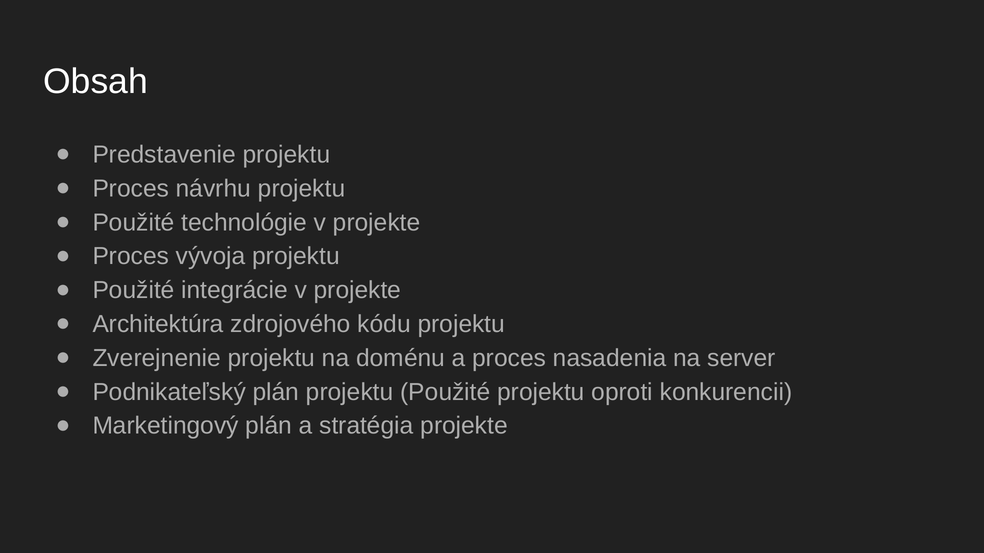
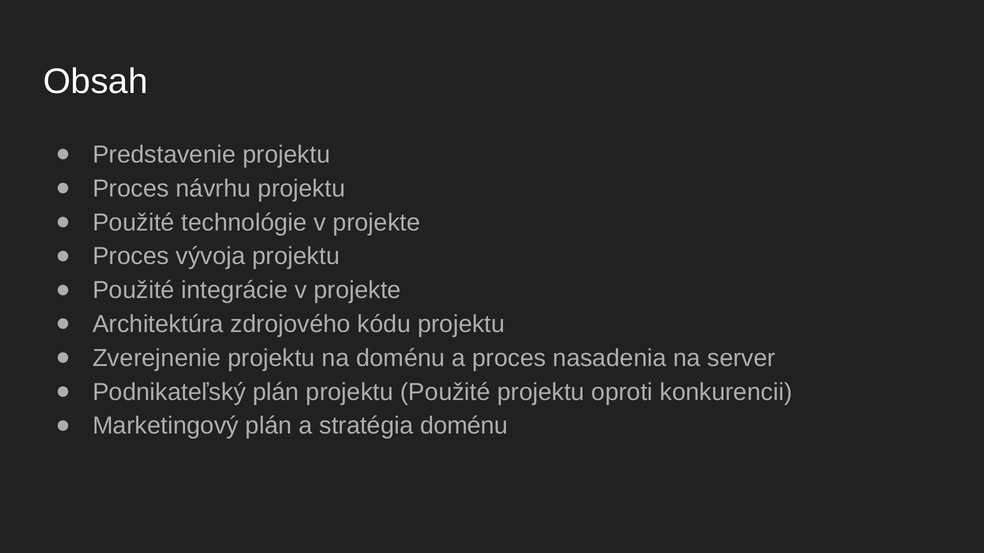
stratégia projekte: projekte -> doménu (464, 426)
